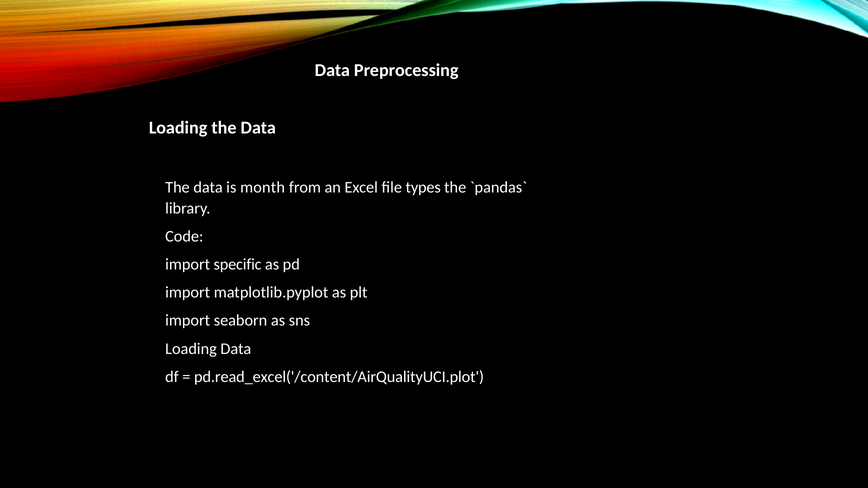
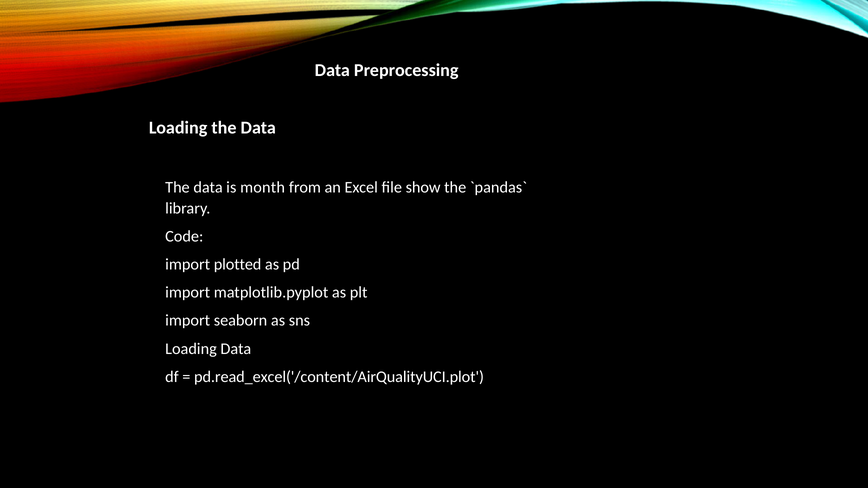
types: types -> show (423, 187)
specific: specific -> plotted (238, 265)
